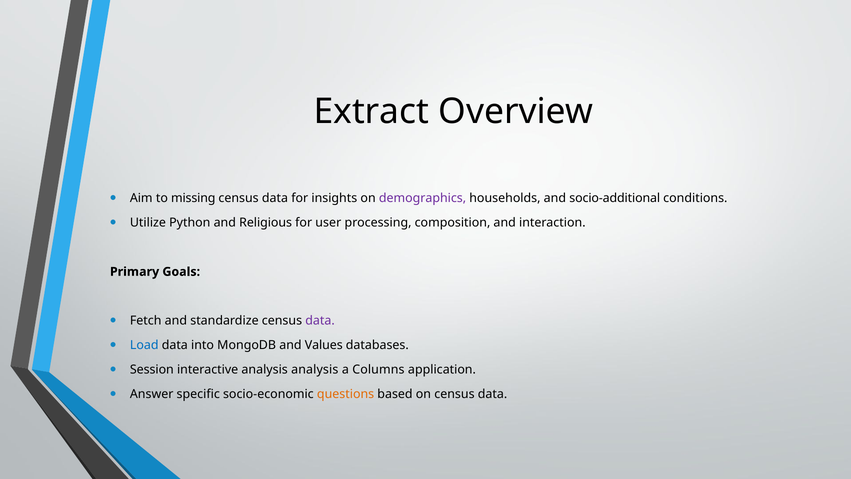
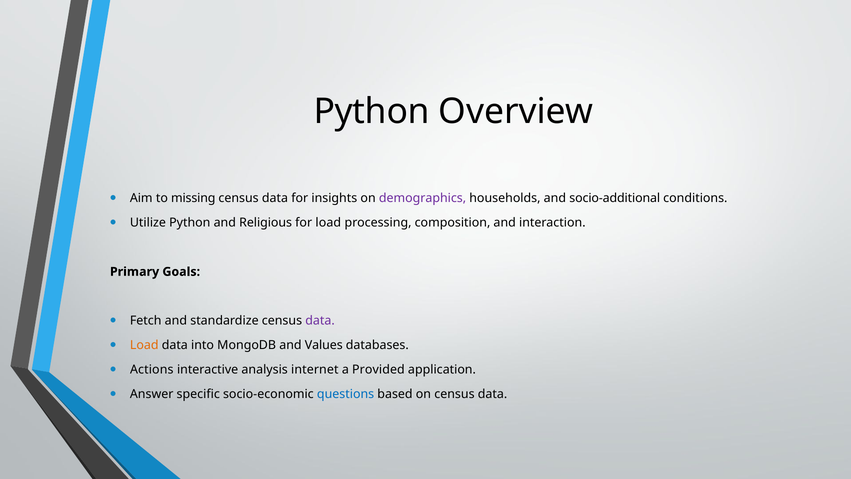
Extract: Extract -> Python (372, 112)
for user: user -> load (328, 223)
Load colour: blue -> orange (144, 345)
Session: Session -> Actions (152, 369)
analysis analysis: analysis -> internet (315, 369)
Columns: Columns -> Provided (378, 369)
questions colour: orange -> blue (346, 394)
